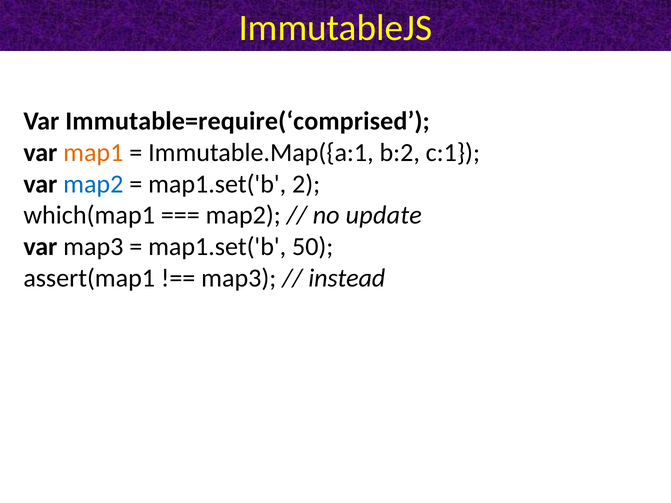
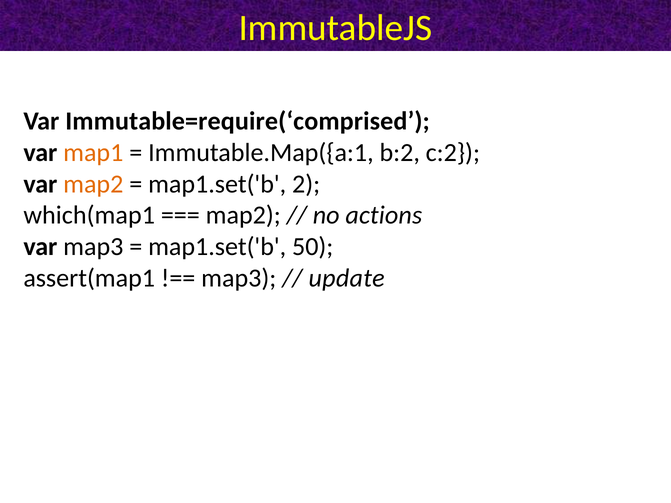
c:1: c:1 -> c:2 (453, 153)
map2 colour: blue -> orange (93, 184)
update: update -> actions (384, 215)
instead: instead -> update (347, 278)
